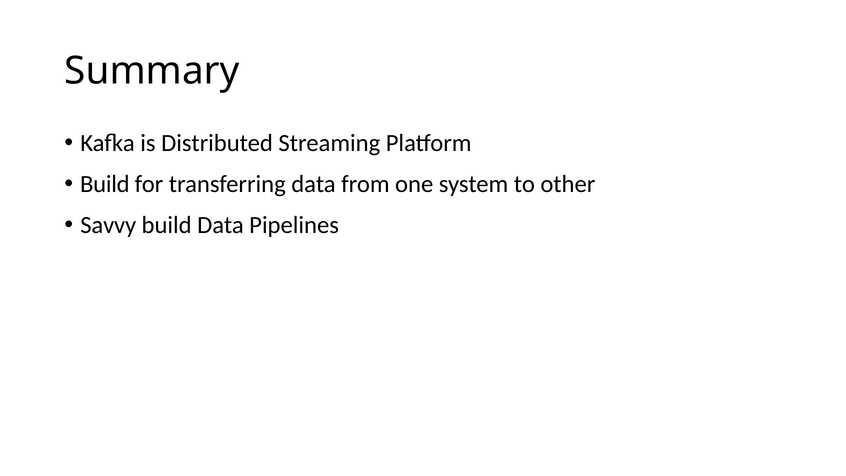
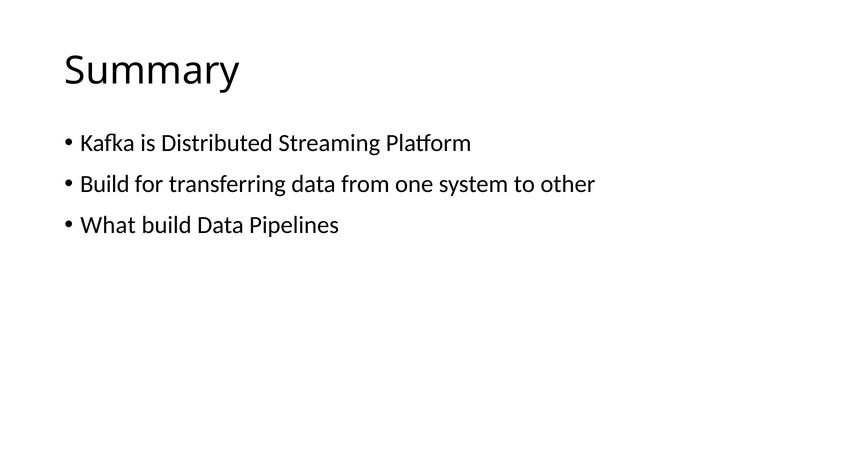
Savvy: Savvy -> What (108, 225)
